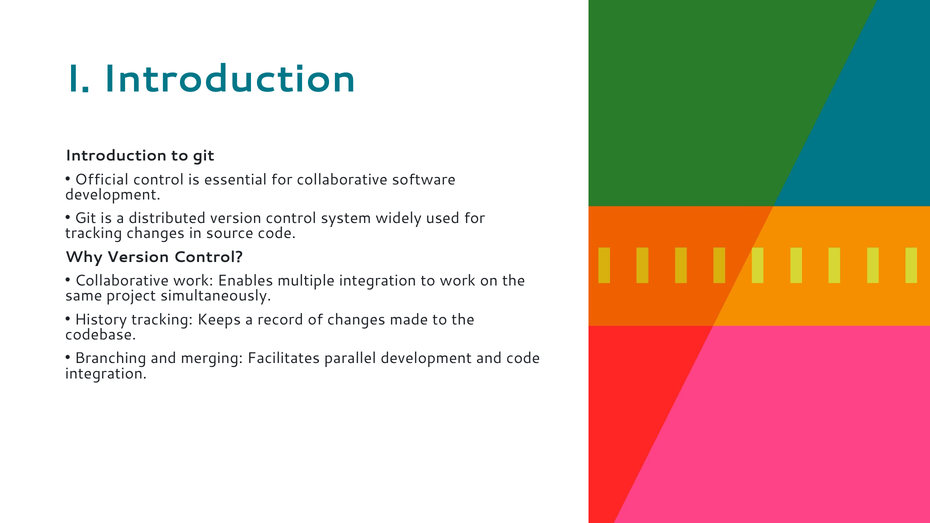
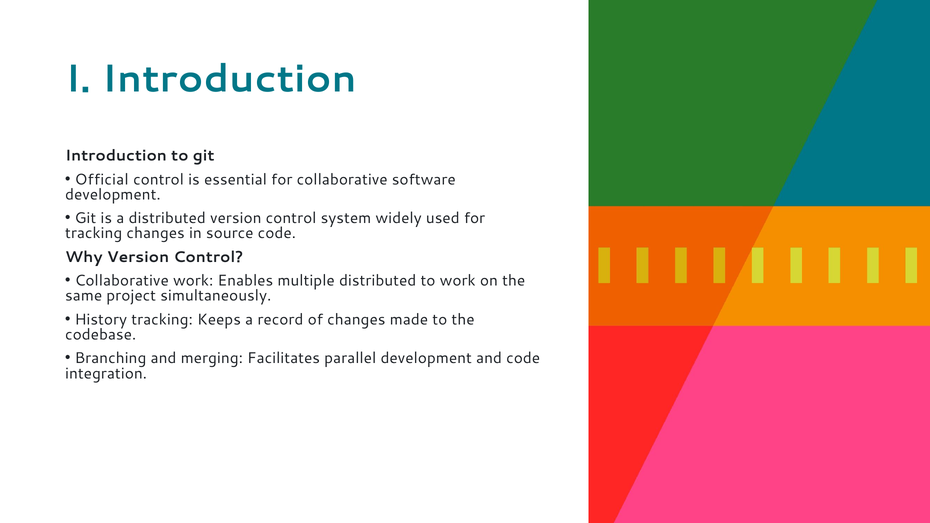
multiple integration: integration -> distributed (378, 281)
